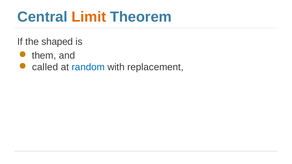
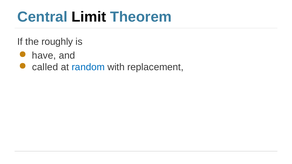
Limit colour: orange -> black (89, 17)
shaped: shaped -> roughly (57, 42)
them: them -> have (44, 56)
